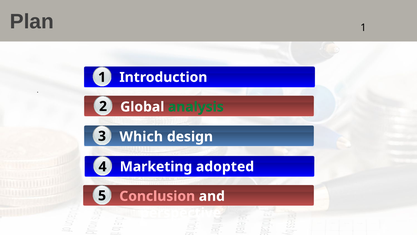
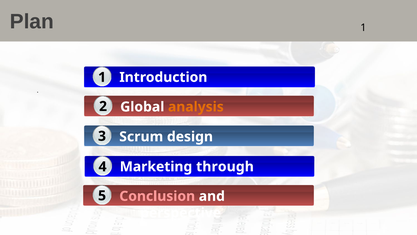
analysis colour: green -> orange (196, 107)
Which: Which -> Scrum (141, 136)
adopted: adopted -> through (225, 166)
